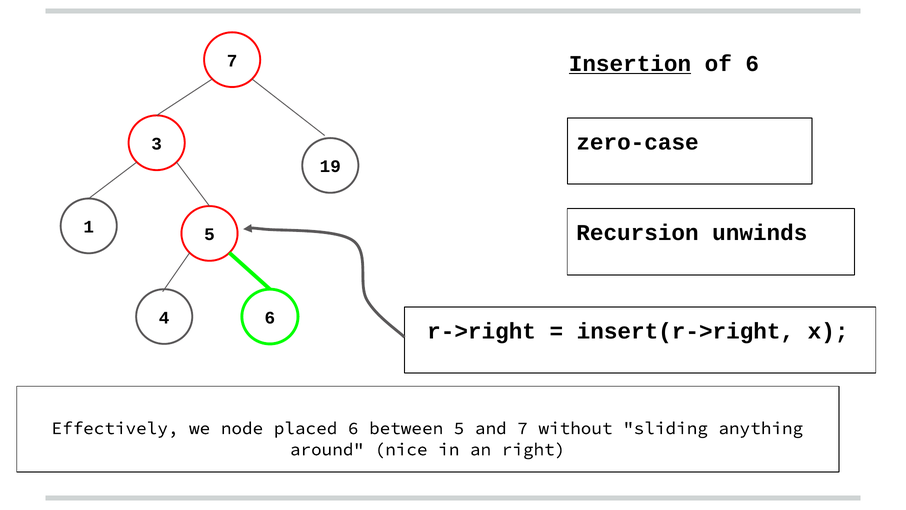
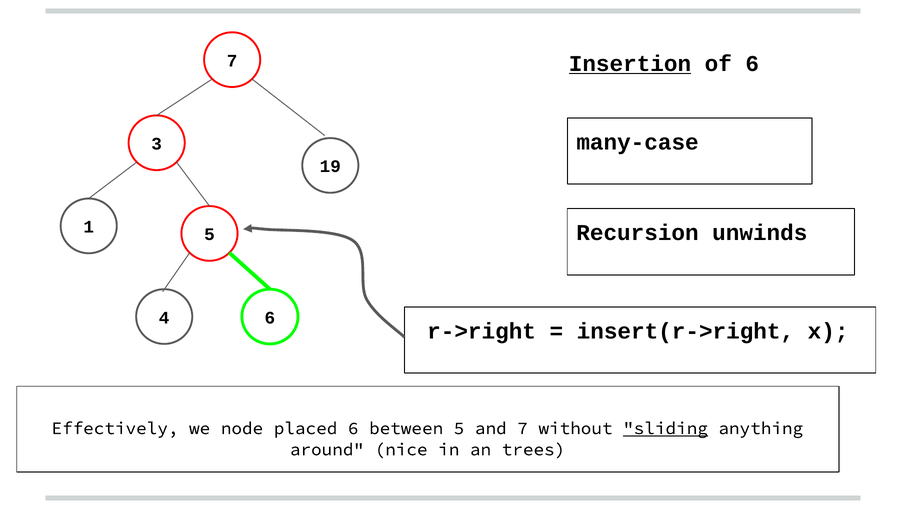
zero-case: zero-case -> many-case (638, 142)
sliding underline: none -> present (665, 428)
right: right -> trees (534, 449)
